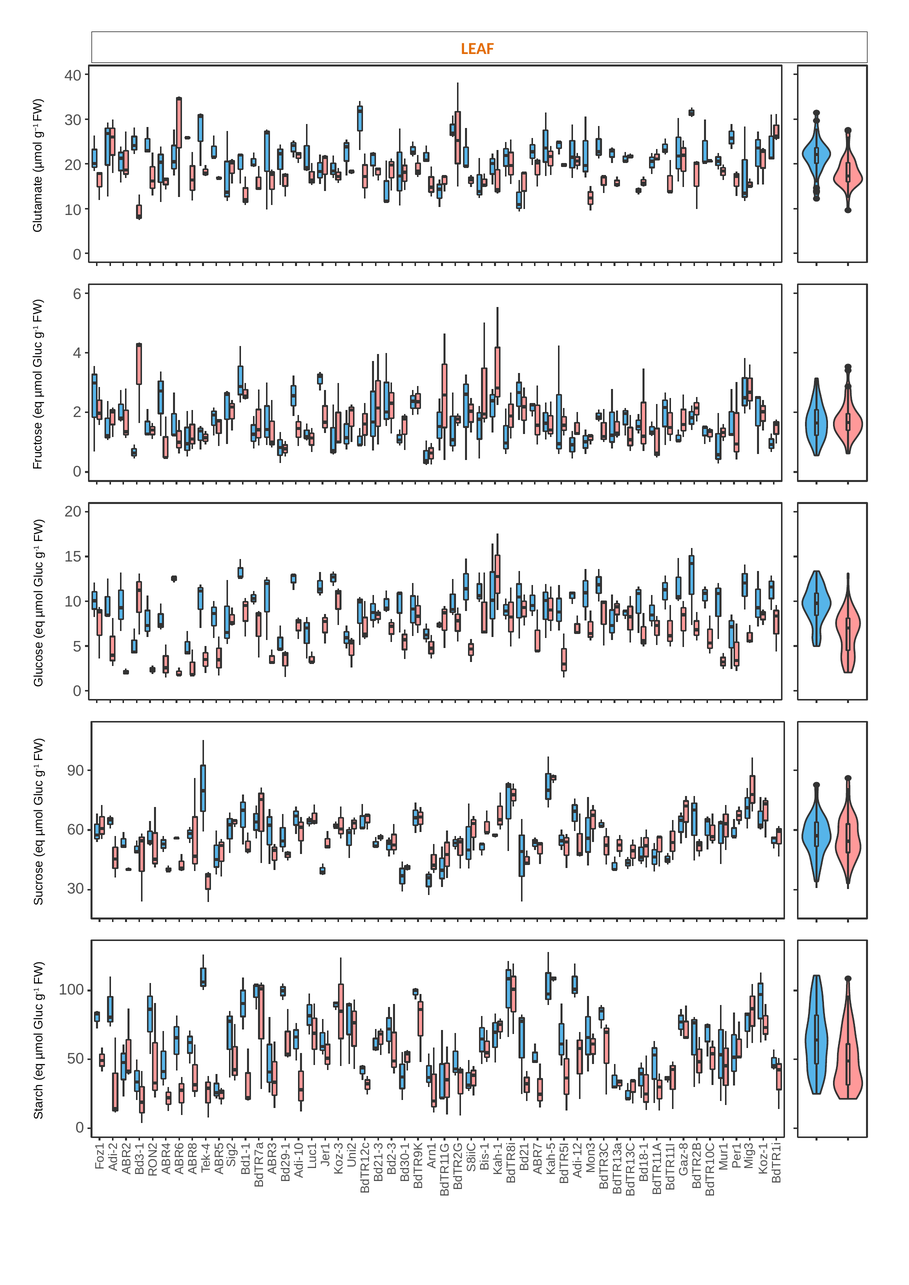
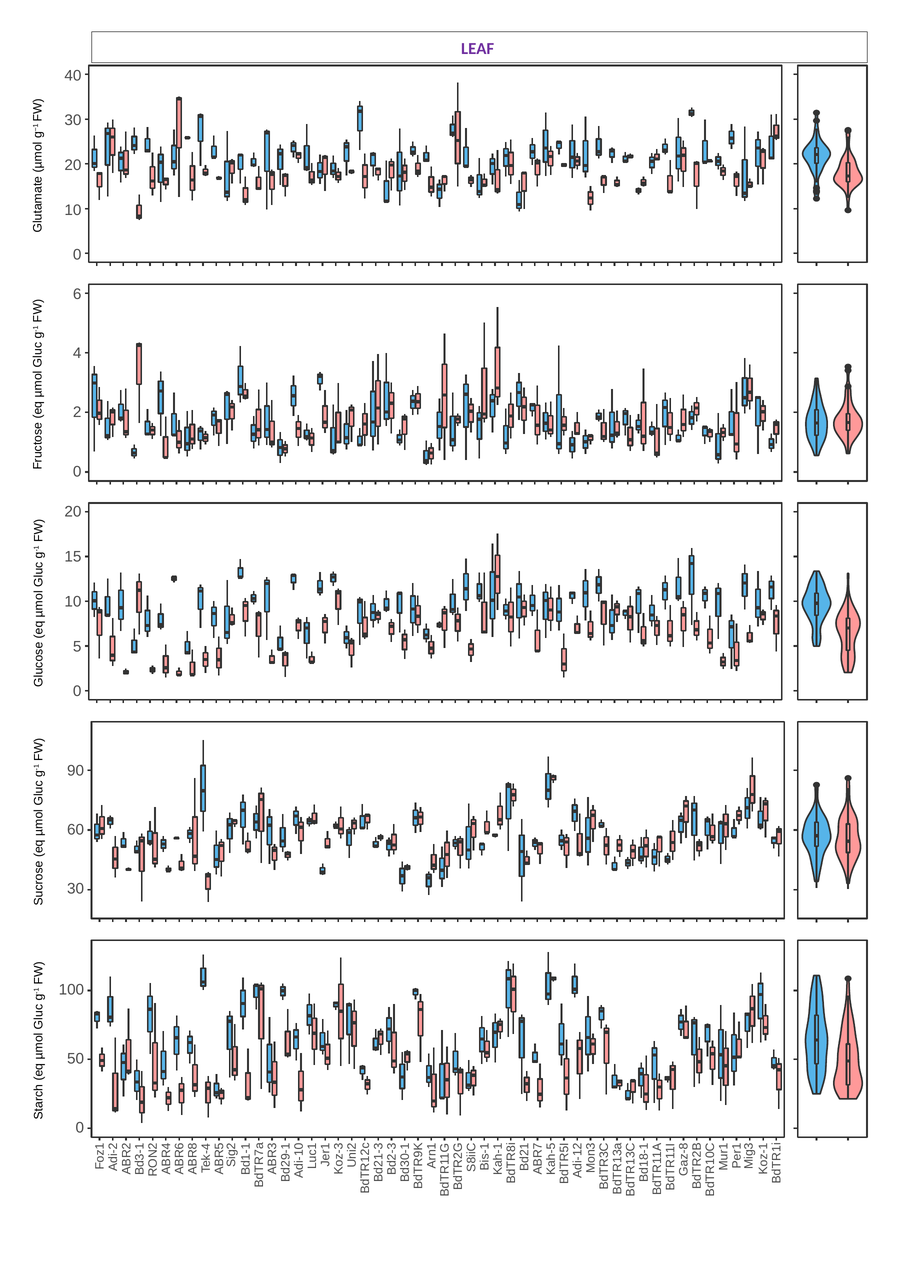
LEAF colour: orange -> purple (478, 49)
